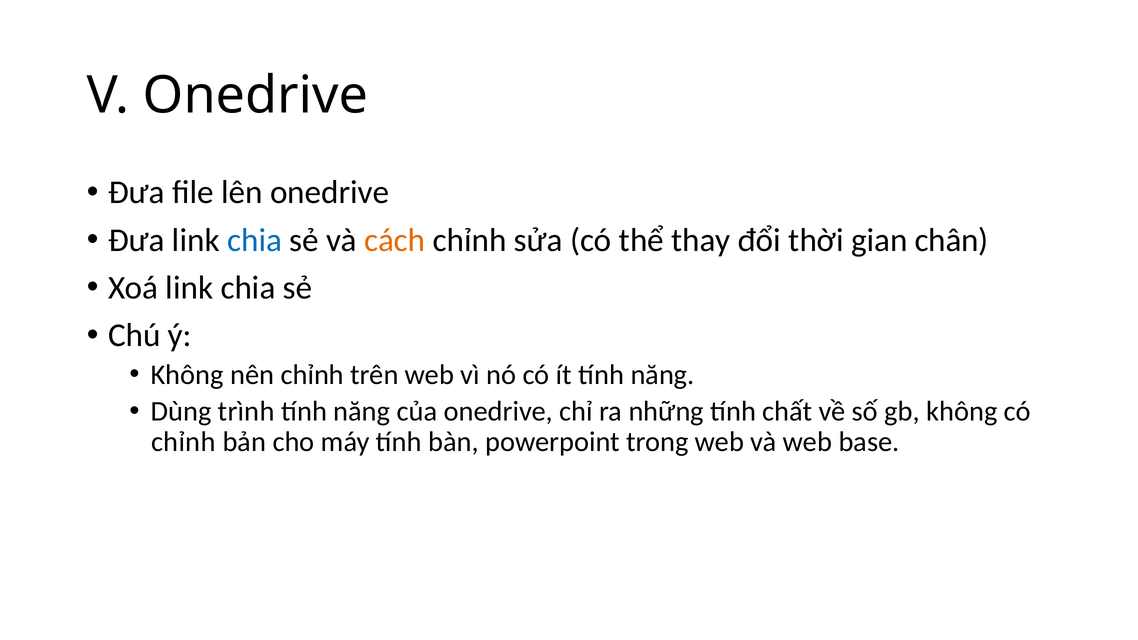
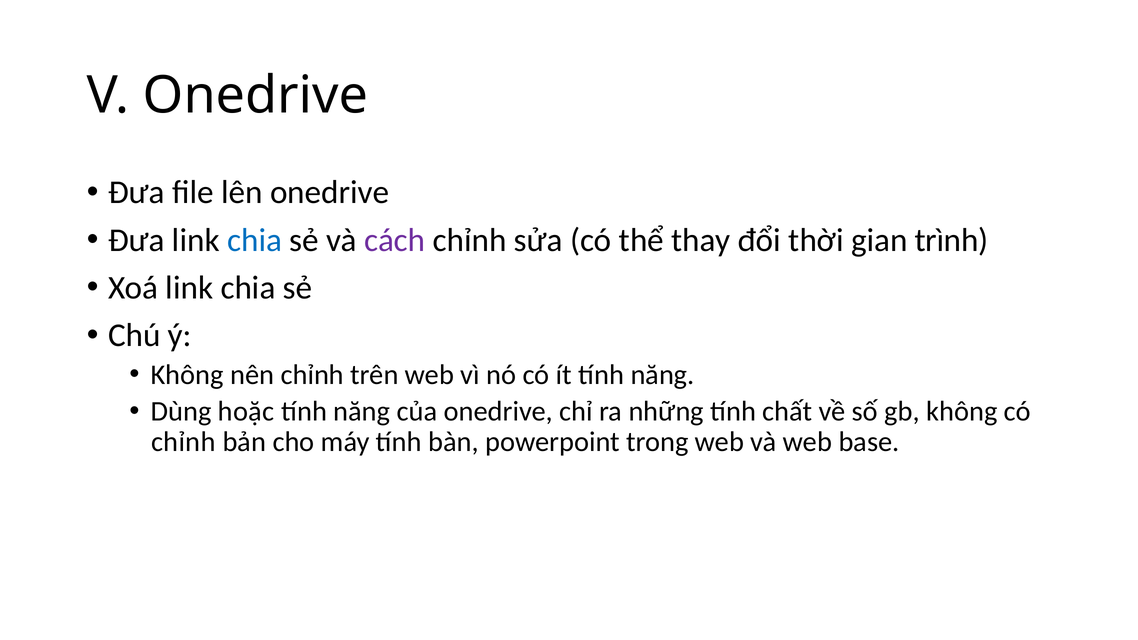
cách colour: orange -> purple (395, 240)
chân: chân -> trình (951, 240)
trình: trình -> hoặc (246, 411)
